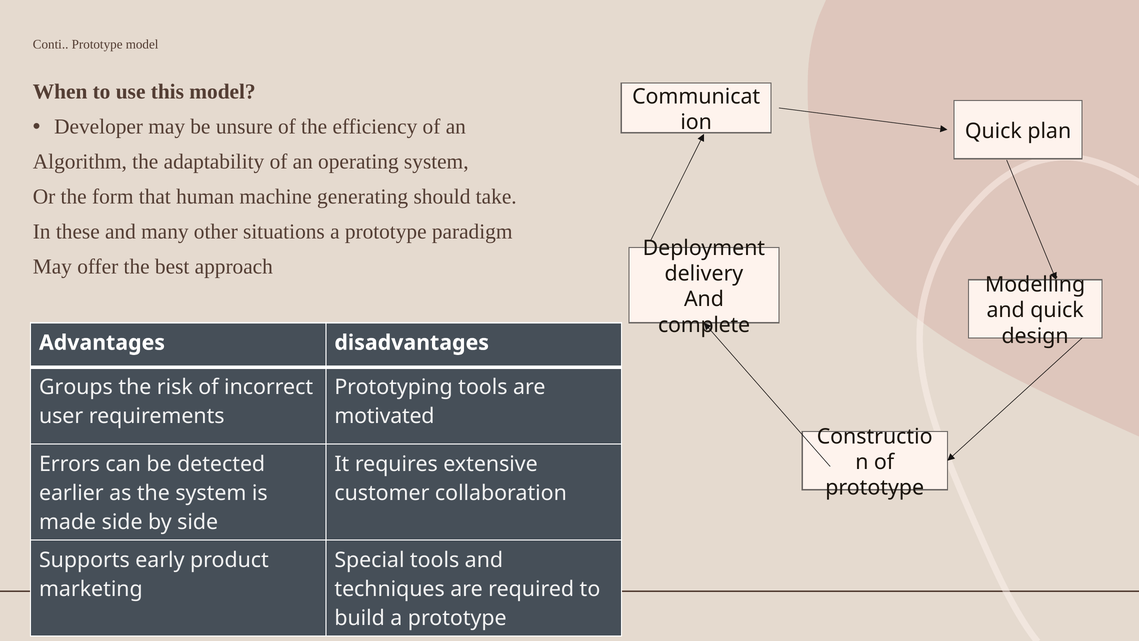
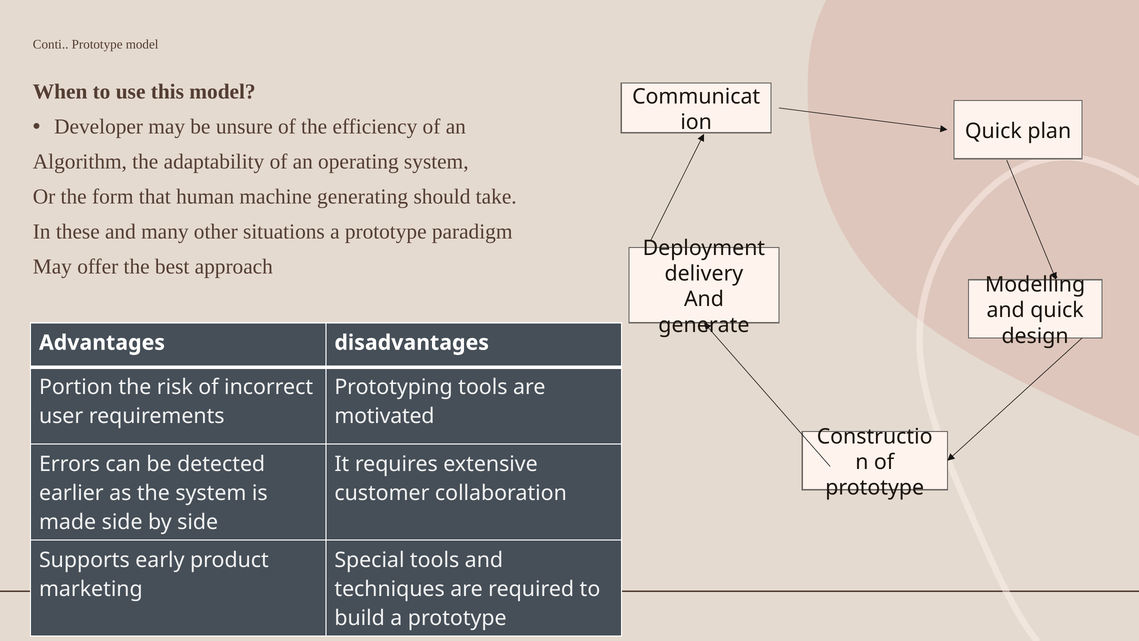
complete: complete -> generate (704, 325)
Groups: Groups -> Portion (76, 387)
